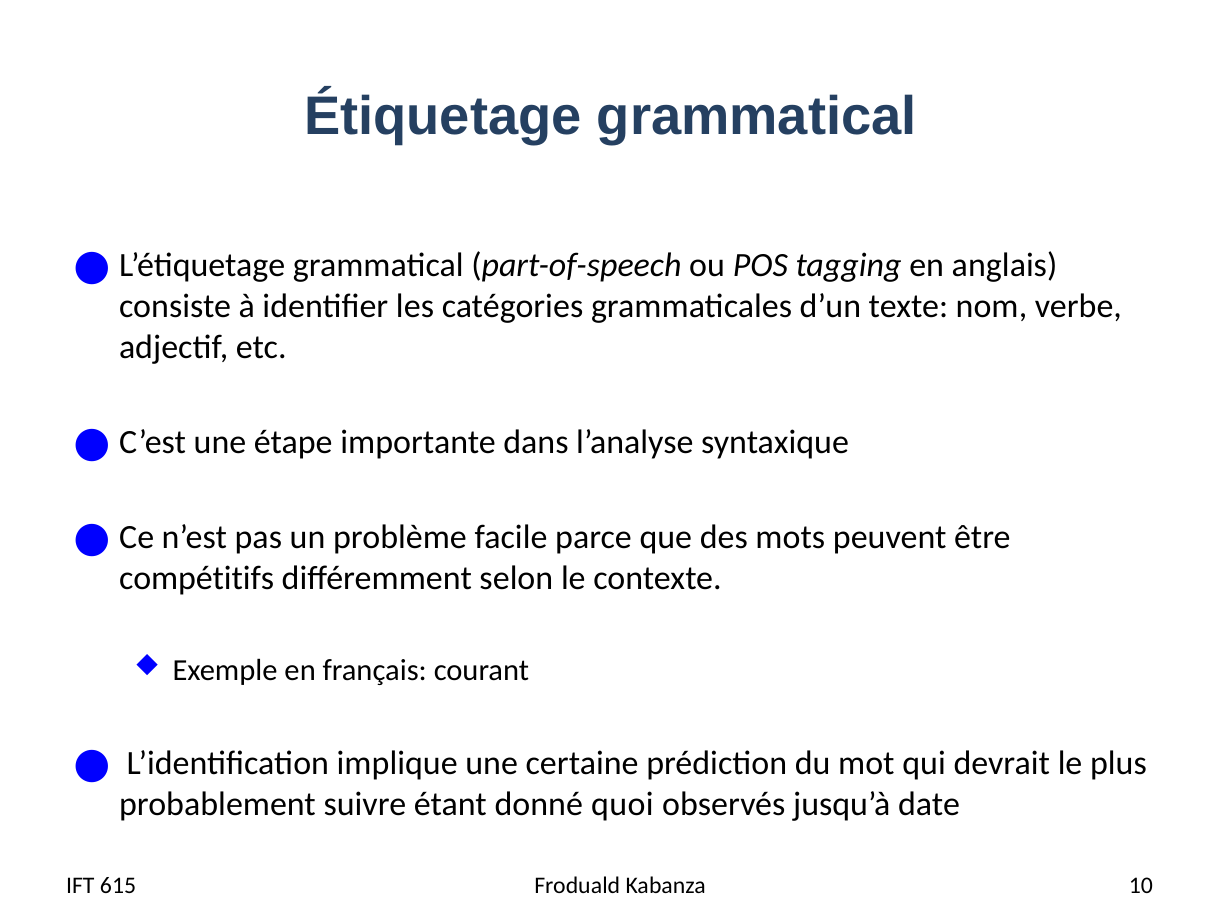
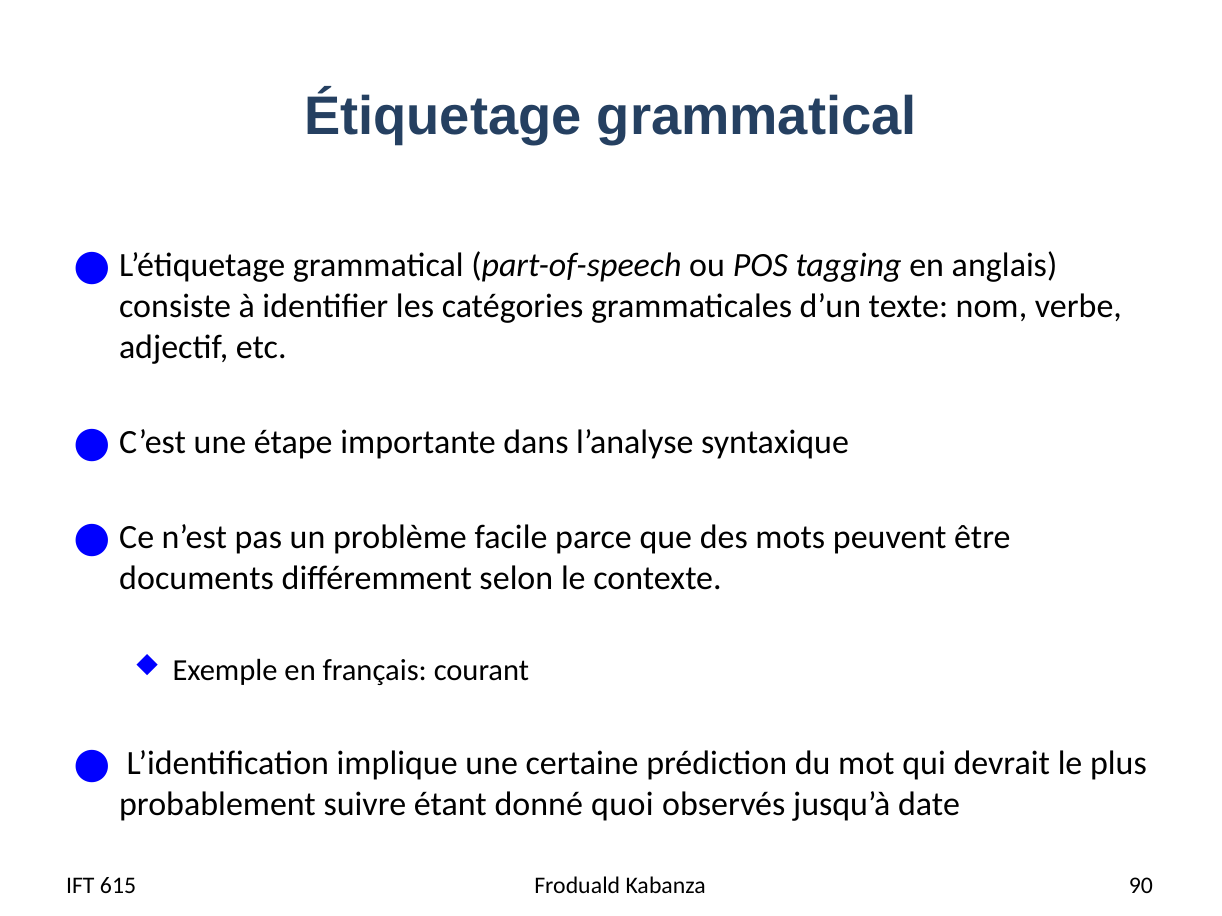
compétitifs: compétitifs -> documents (197, 578)
10: 10 -> 90 (1141, 886)
